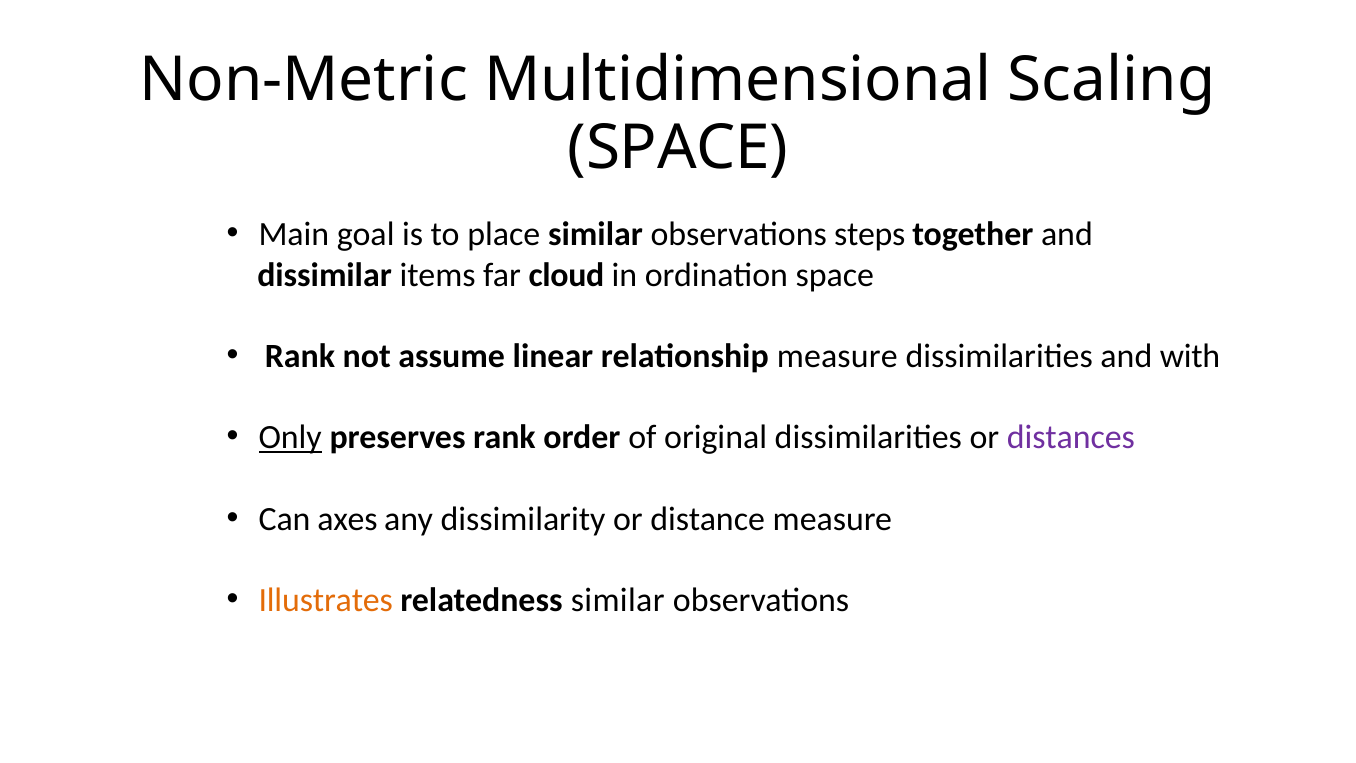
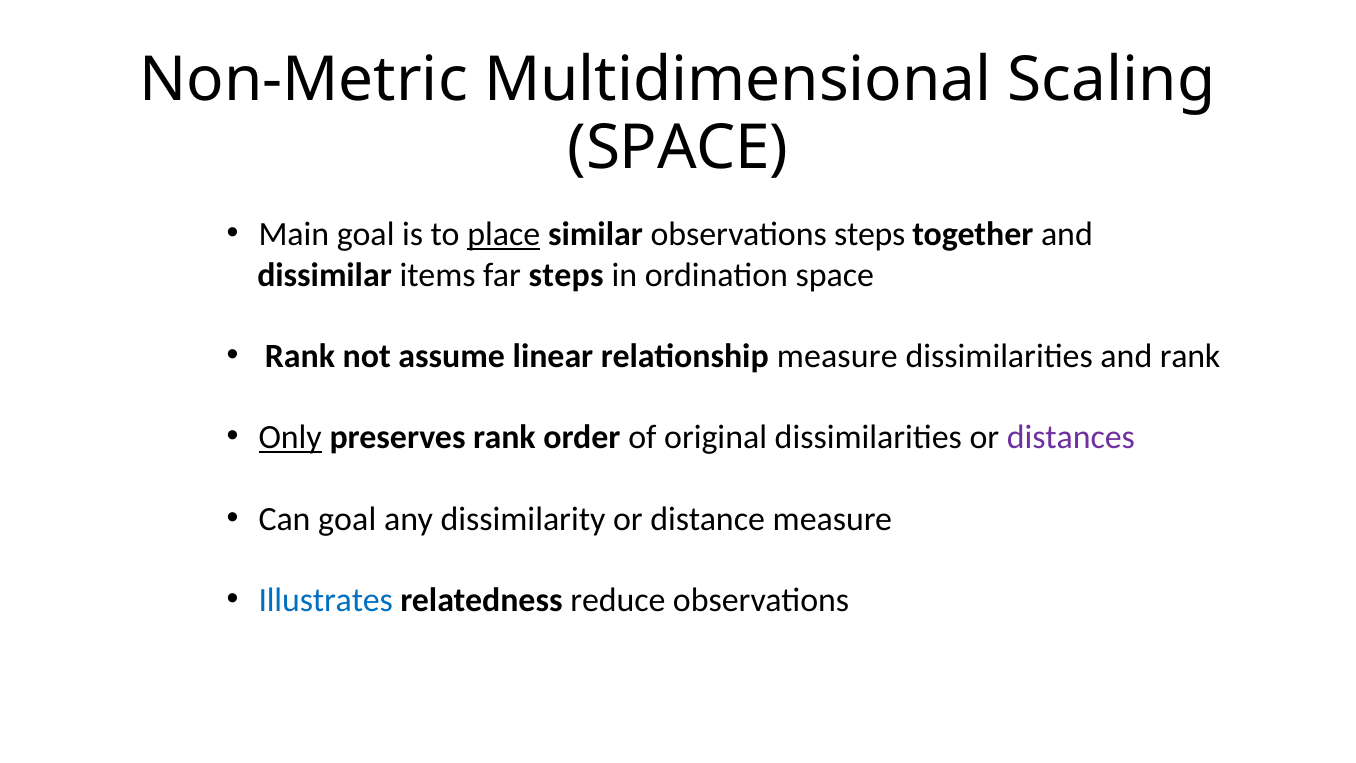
place underline: none -> present (504, 234)
far cloud: cloud -> steps (566, 275)
and with: with -> rank (1190, 356)
Can axes: axes -> goal (347, 519)
Illustrates colour: orange -> blue (326, 600)
relatedness similar: similar -> reduce (618, 600)
